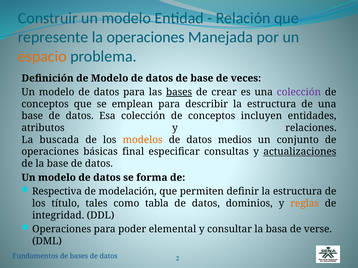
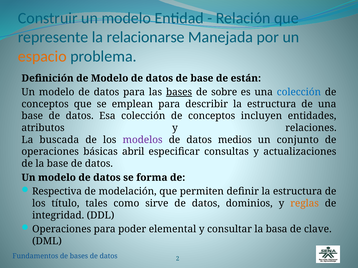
la operaciones: operaciones -> relacionarse (146, 37)
veces: veces -> están (246, 78)
crear: crear -> sobre (224, 92)
colección colour: purple -> blue (299, 92)
modelos colour: orange -> purple (143, 140)
final: final -> abril (133, 152)
actualizaciones underline: present -> none (300, 152)
tabla: tabla -> sirve (157, 204)
verse: verse -> clave (318, 230)
